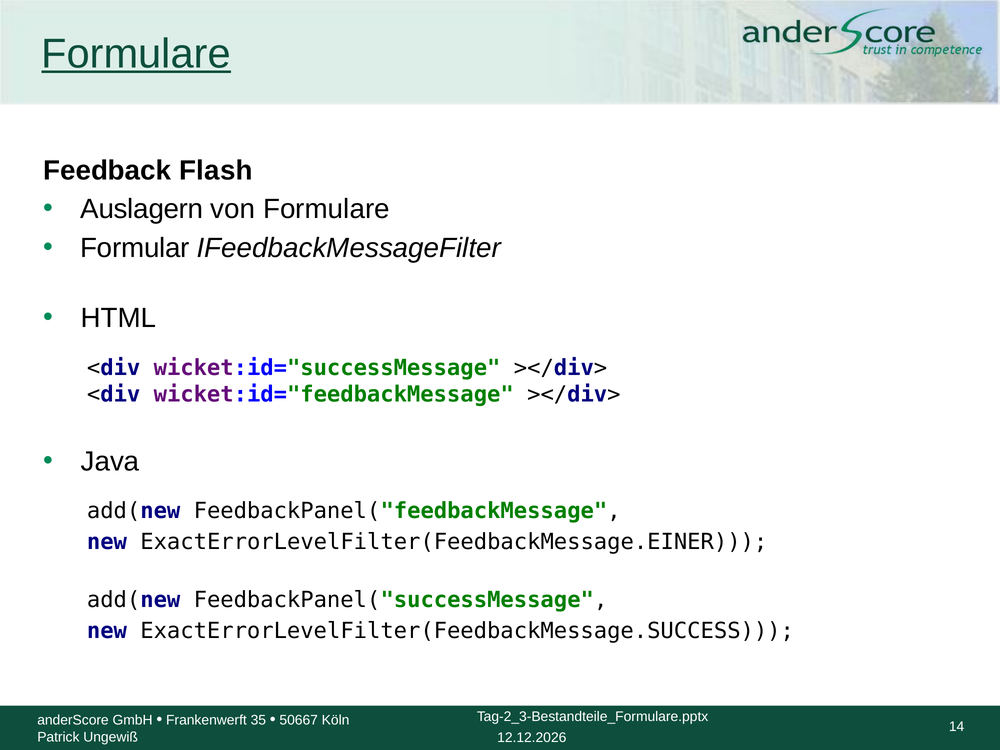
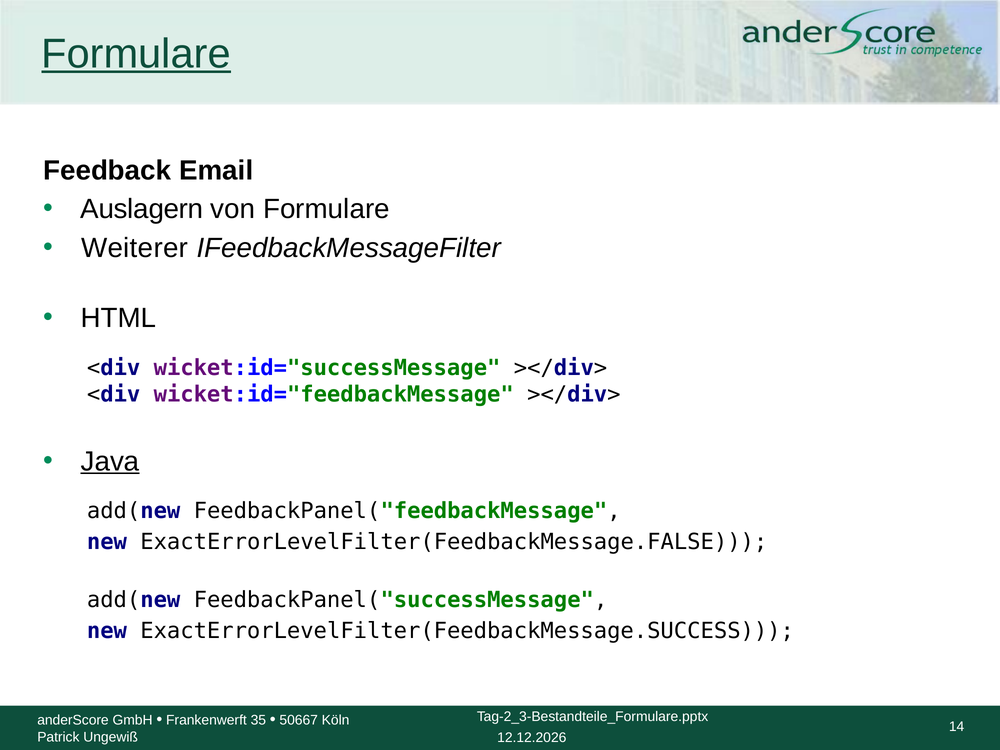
Flash: Flash -> Email (216, 170)
Formular: Formular -> Weiterer (135, 248)
Java underline: none -> present (110, 461)
ExactErrorLevelFilter(FeedbackMessage.EINER: ExactErrorLevelFilter(FeedbackMessage.EINER -> ExactErrorLevelFilter(FeedbackMessage.FALSE (454, 542)
